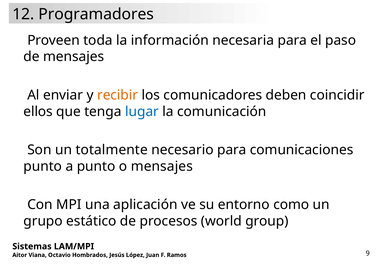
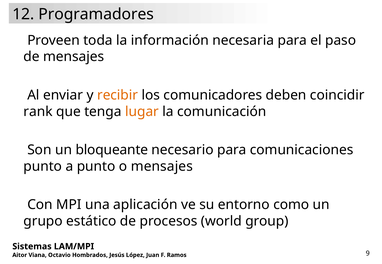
ellos: ellos -> rank (38, 112)
lugar colour: blue -> orange (142, 112)
totalmente: totalmente -> bloqueante (112, 150)
